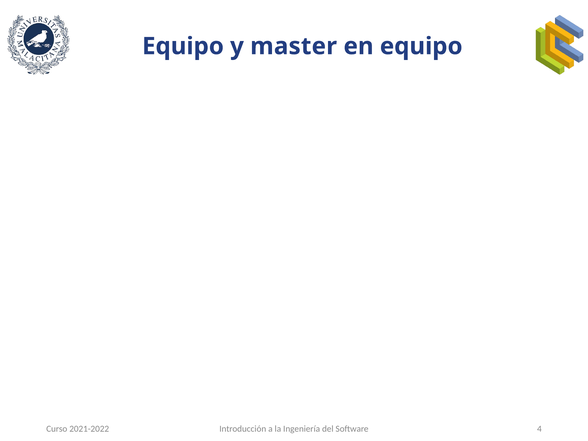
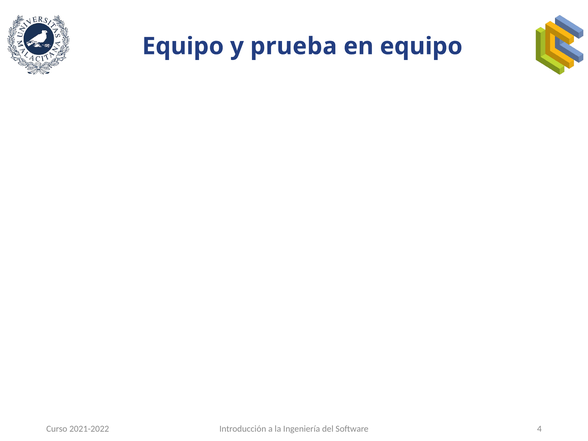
master: master -> prueba (294, 46)
